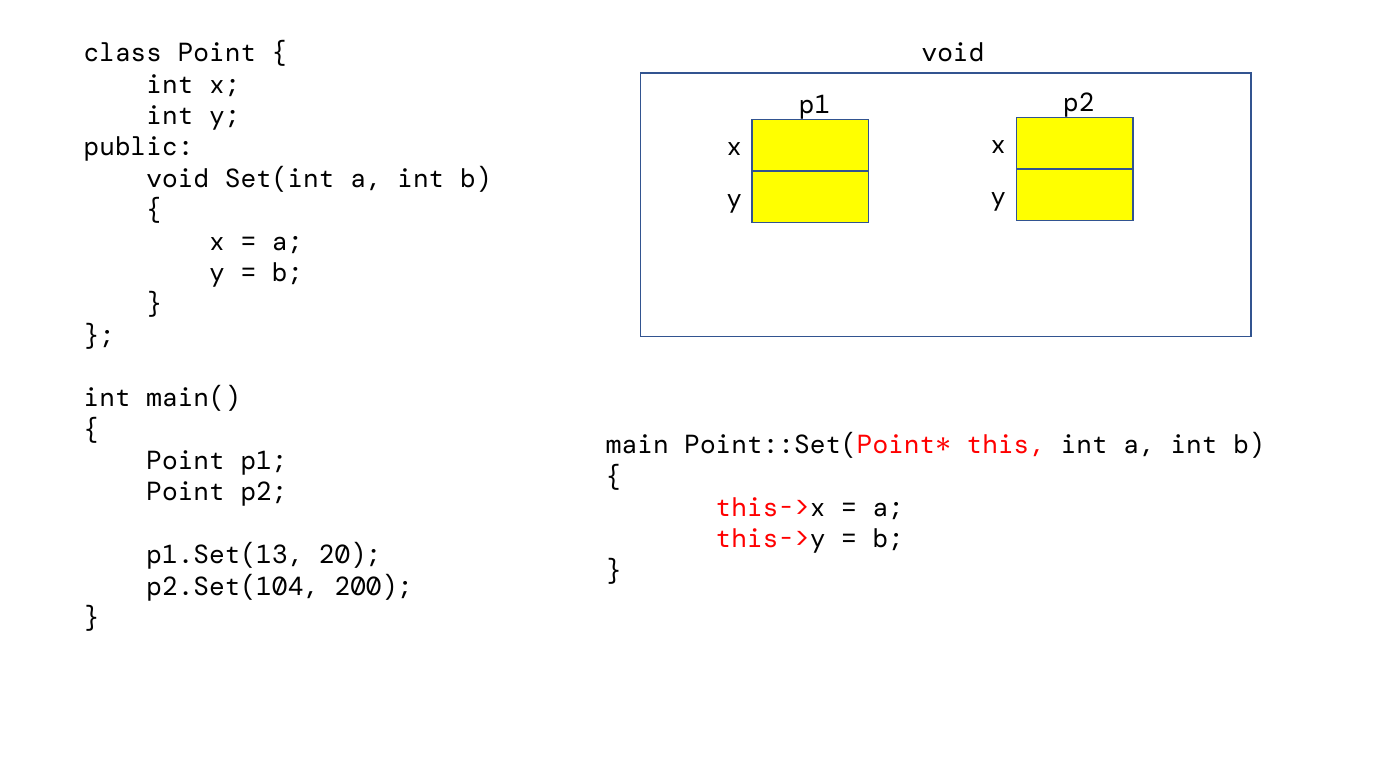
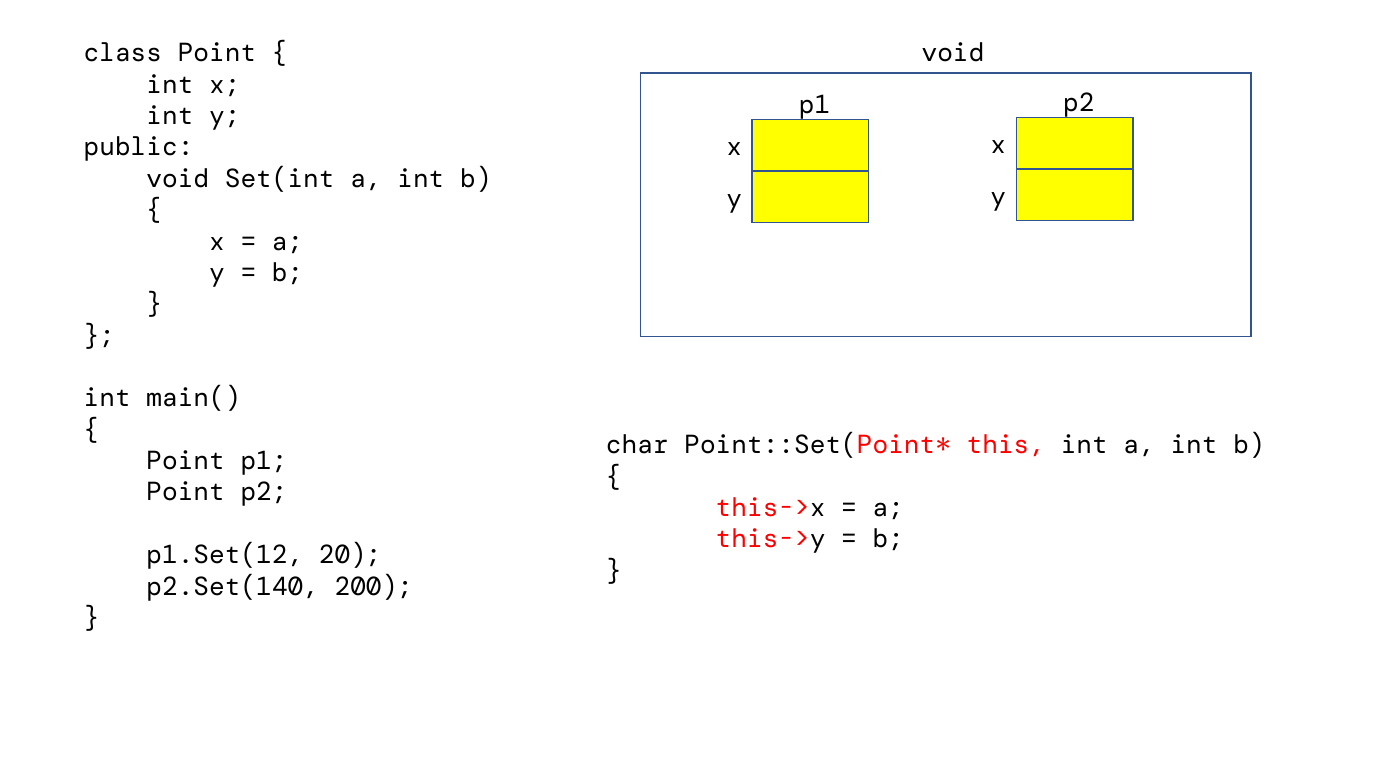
main: main -> char (637, 445)
p1.Set(13: p1.Set(13 -> p1.Set(12 (225, 555)
p2.Set(104: p2.Set(104 -> p2.Set(140 (233, 586)
